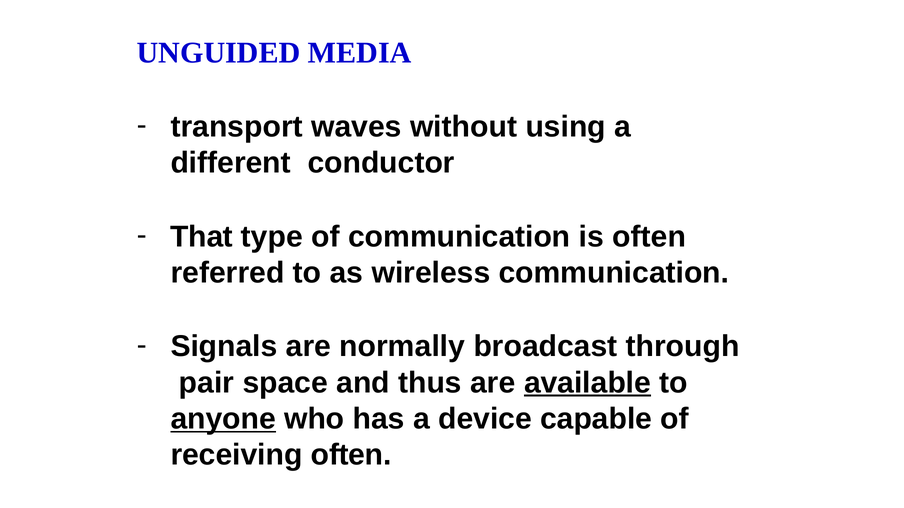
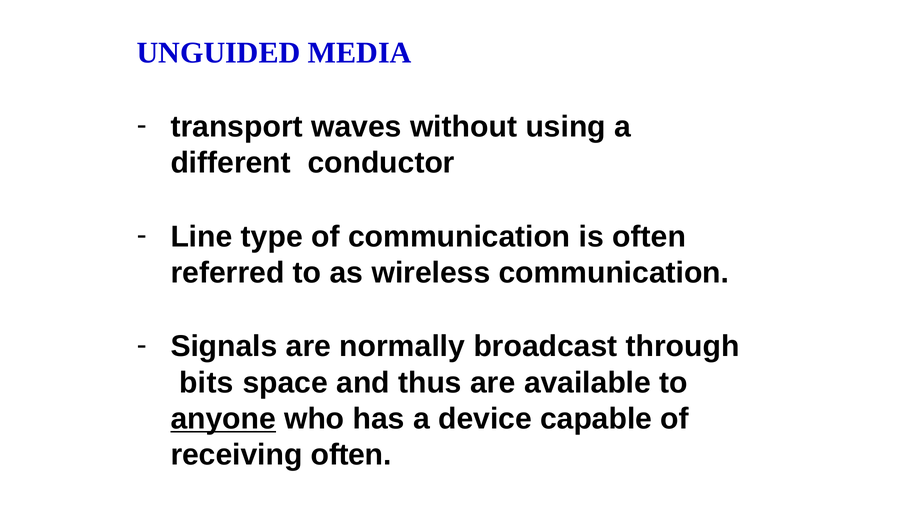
That: That -> Line (202, 237)
pair: pair -> bits (206, 383)
available underline: present -> none (587, 383)
